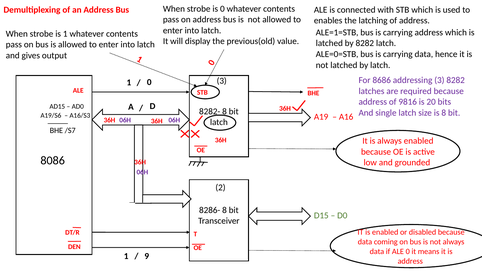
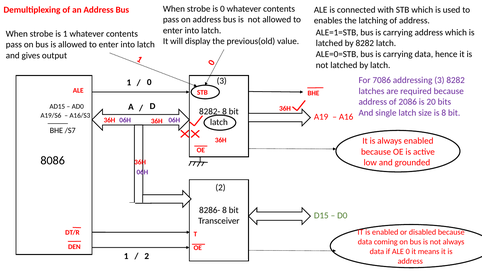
8686: 8686 -> 7086 (382, 80)
9816: 9816 -> 2086 (408, 102)
9: 9 -> 2 (147, 256)
